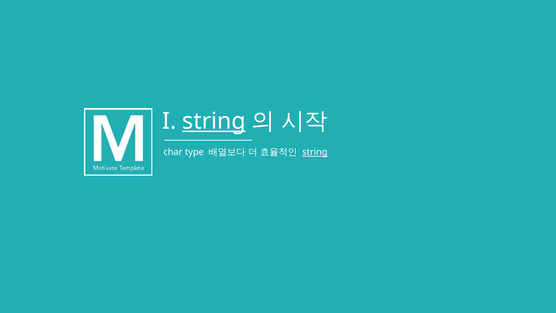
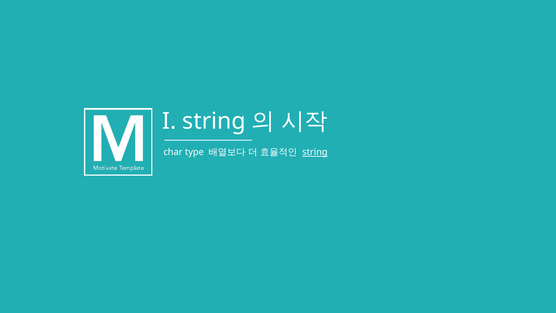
string underline: present -> none (214, 121)
